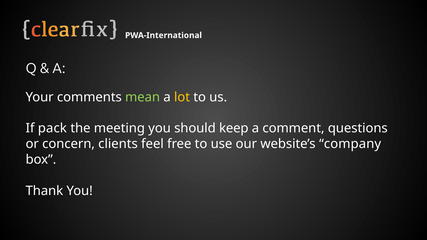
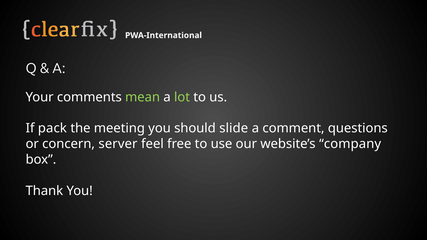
lot colour: yellow -> light green (182, 97)
keep: keep -> slide (234, 128)
clients: clients -> server (118, 144)
